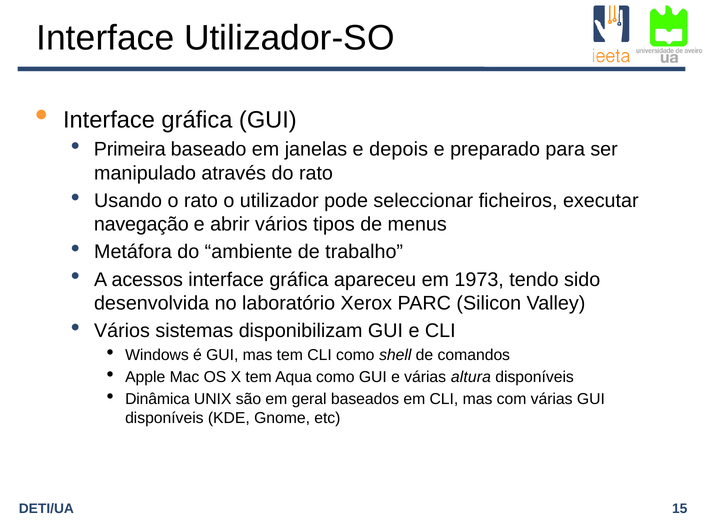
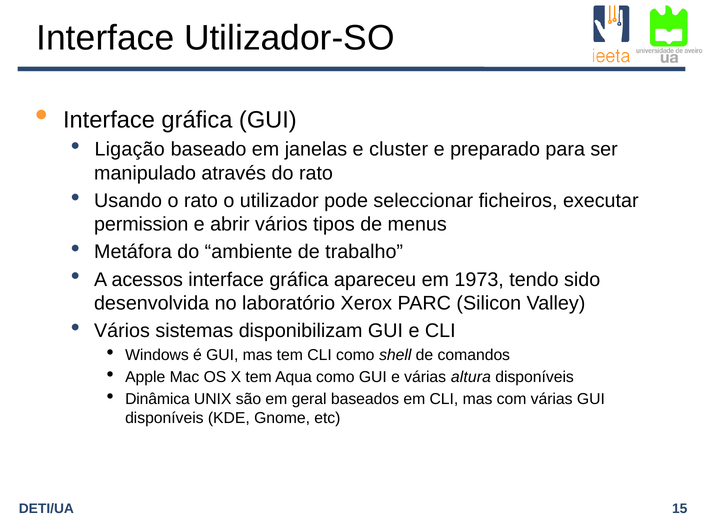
Primeira: Primeira -> Ligação (130, 149)
depois: depois -> cluster (399, 149)
navegação: navegação -> permission (141, 224)
